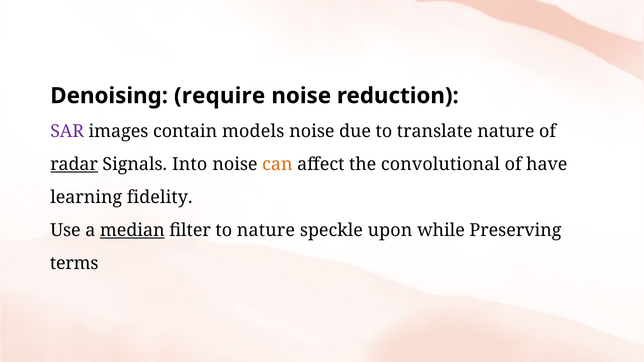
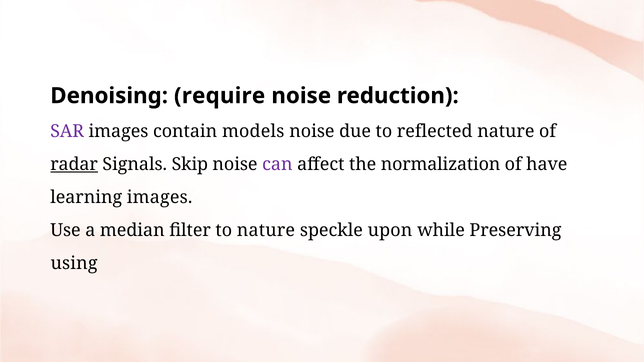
translate: translate -> reflected (435, 131)
Into: Into -> Skip (190, 164)
can colour: orange -> purple (277, 164)
convolutional: convolutional -> normalization (441, 164)
learning fidelity: fidelity -> images (160, 197)
median underline: present -> none (132, 231)
terms: terms -> using (74, 264)
